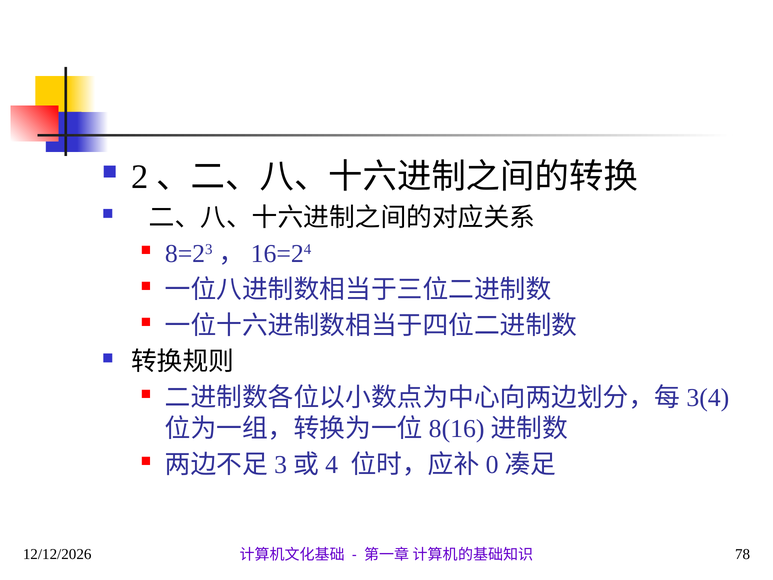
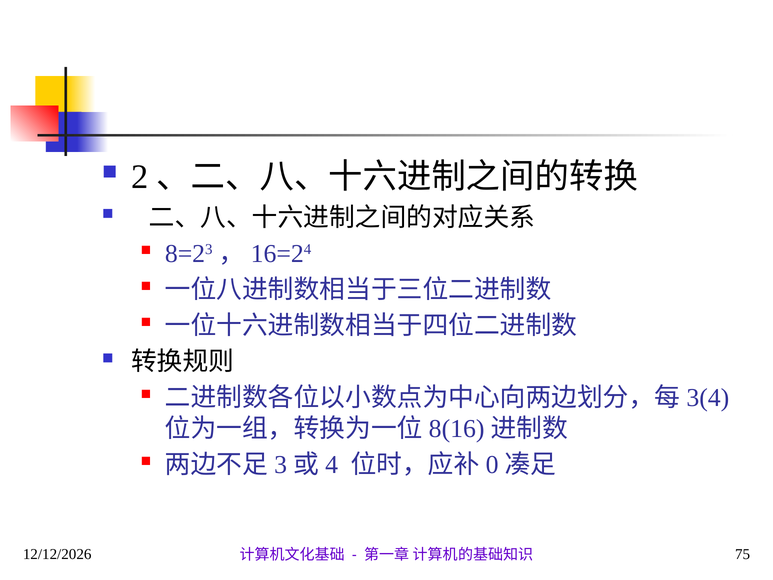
78: 78 -> 75 (743, 554)
